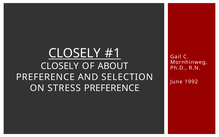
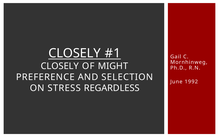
ABOUT: ABOUT -> MIGHT (113, 66)
STRESS PREFERENCE: PREFERENCE -> REGARDLESS (112, 88)
